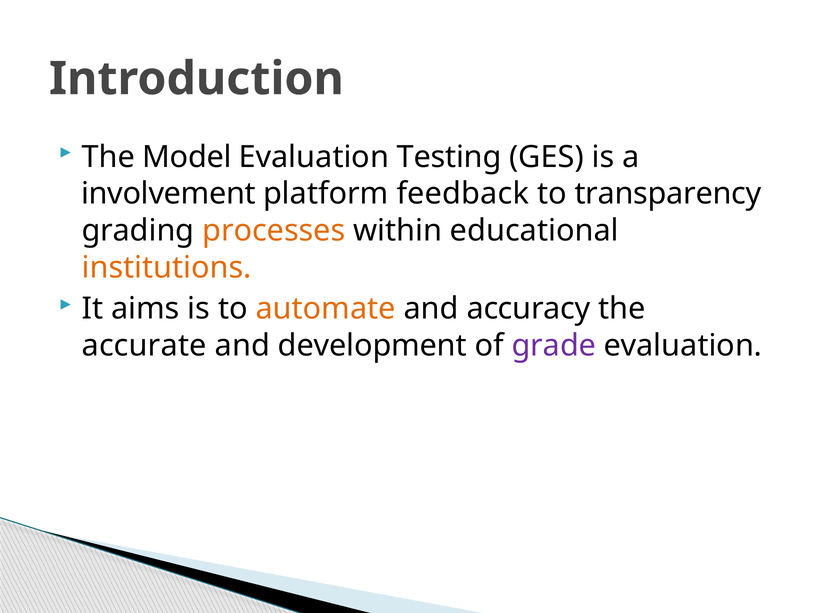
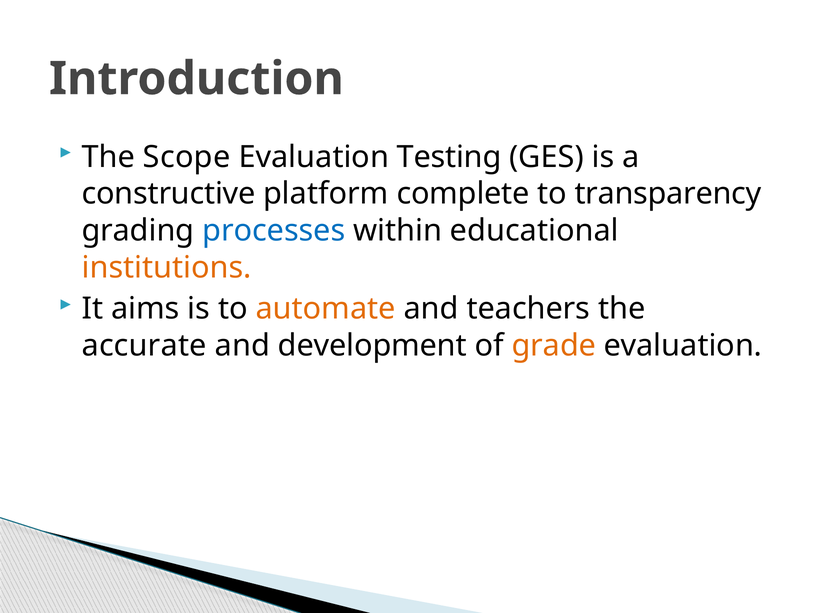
Model: Model -> Scope (187, 157)
involvement: involvement -> constructive (169, 194)
feedback: feedback -> complete (463, 194)
processes colour: orange -> blue (274, 231)
accuracy: accuracy -> teachers (528, 309)
grade colour: purple -> orange (554, 346)
